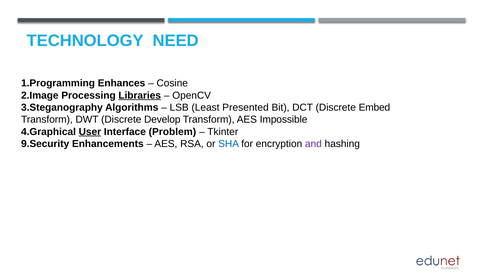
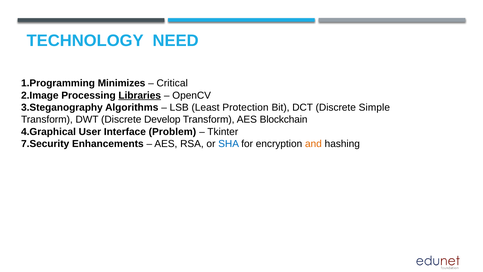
Enhances: Enhances -> Minimizes (122, 83)
Cosine: Cosine -> Critical (172, 83)
Presented: Presented -> Protection (245, 107)
Embed: Embed -> Simple (374, 107)
Impossible: Impossible -> Blockchain (284, 119)
User underline: present -> none (90, 132)
9.Security: 9.Security -> 7.Security (45, 144)
and colour: purple -> orange (313, 144)
